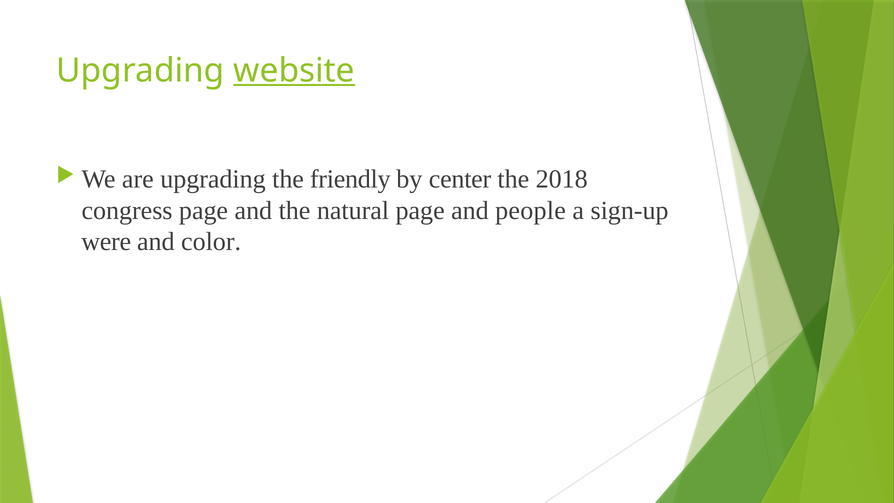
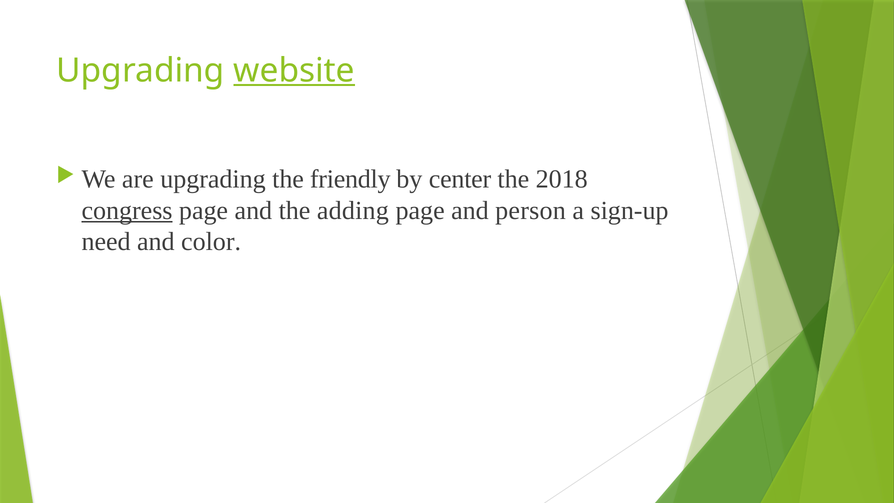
congress underline: none -> present (127, 210)
natural: natural -> adding (353, 210)
people: people -> person (531, 210)
were: were -> need (106, 242)
